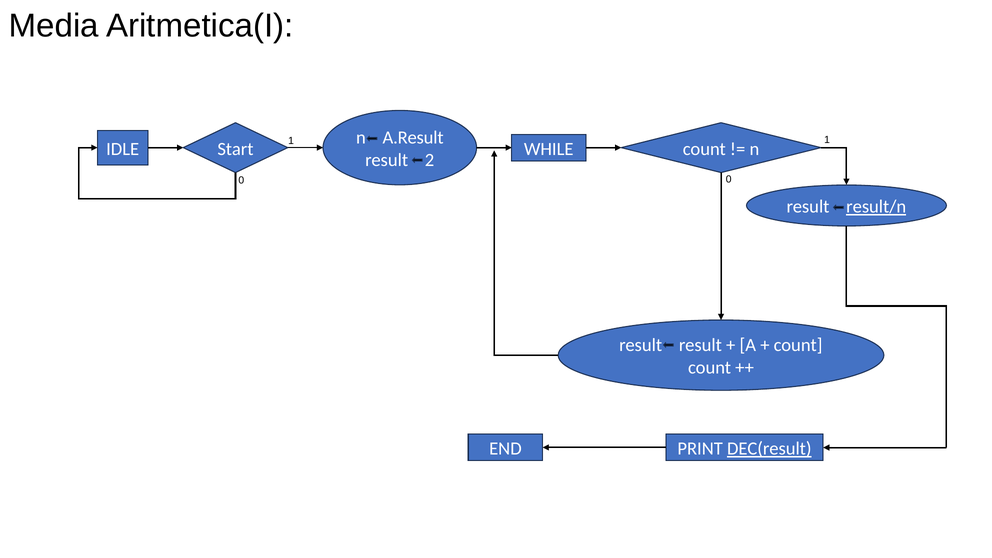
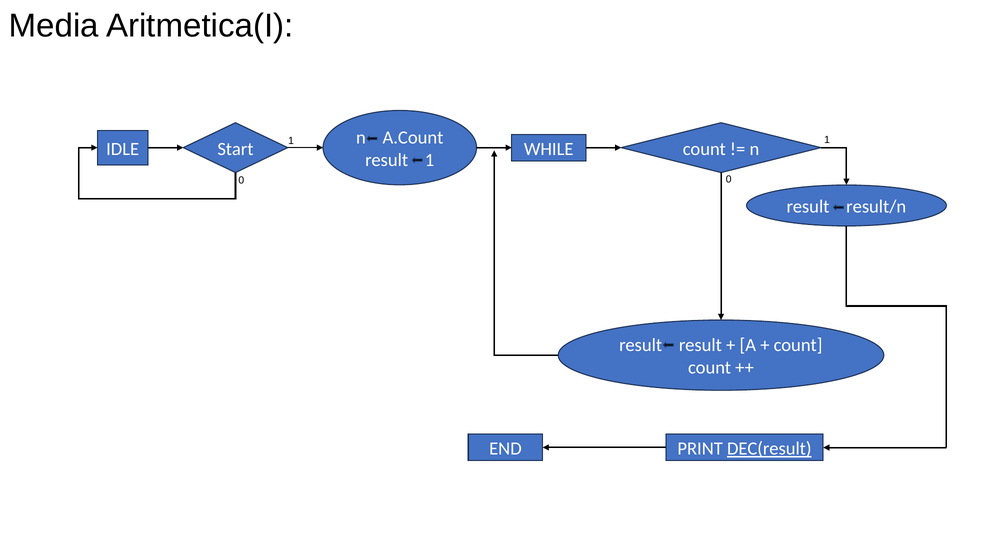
A.Result: A.Result -> A.Count (413, 138)
result 2: 2 -> 1 (430, 160)
result/n underline: present -> none (876, 207)
